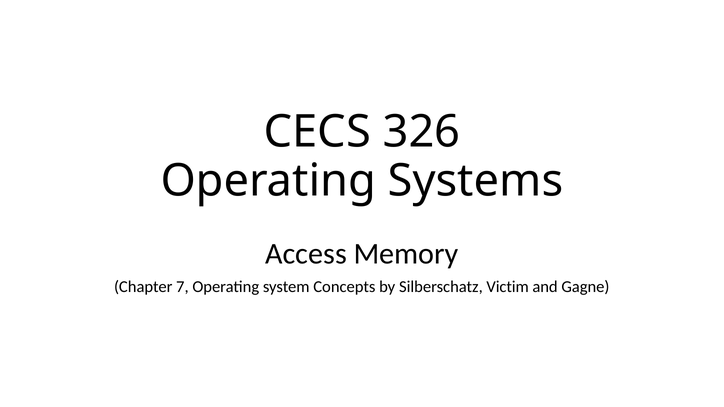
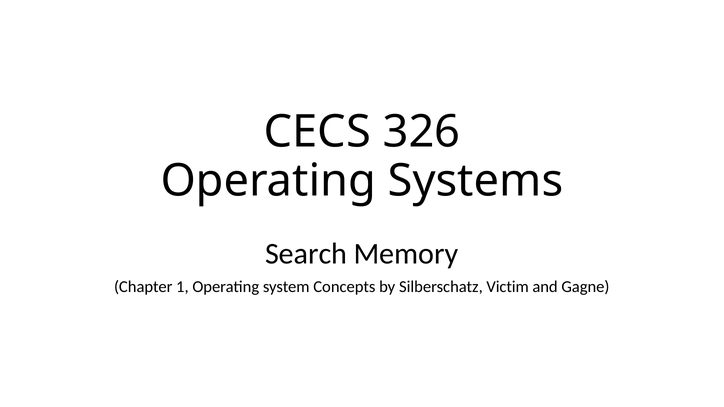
Access: Access -> Search (306, 254)
7: 7 -> 1 (182, 287)
